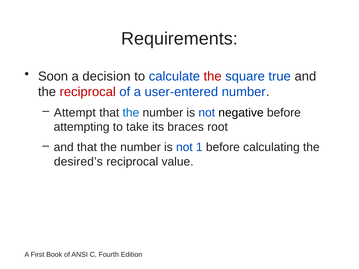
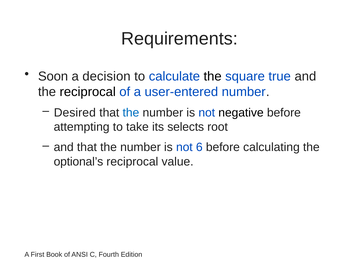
the colour: red -> black (213, 76)
reciprocal colour: red -> black (88, 92)
Attempt: Attempt -> Desired (75, 113)
braces: braces -> selects (186, 127)
1: 1 -> 6 (199, 147)
desired’s: desired’s -> optional’s (78, 162)
